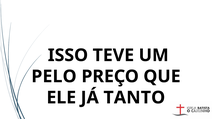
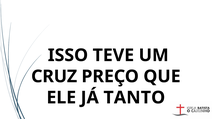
PELO: PELO -> CRUZ (54, 77)
